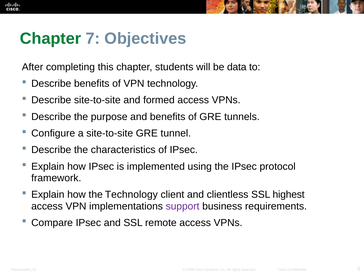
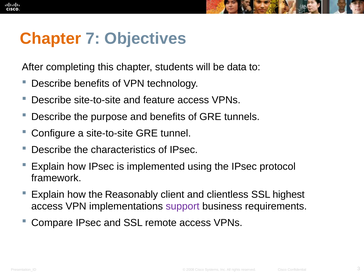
Chapter colour: green -> orange (51, 39)
formed: formed -> feature (159, 100)
the Technology: Technology -> Reasonably (131, 195)
